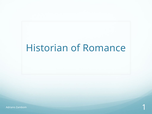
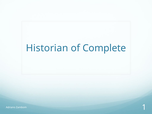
Romance: Romance -> Complete (104, 48)
